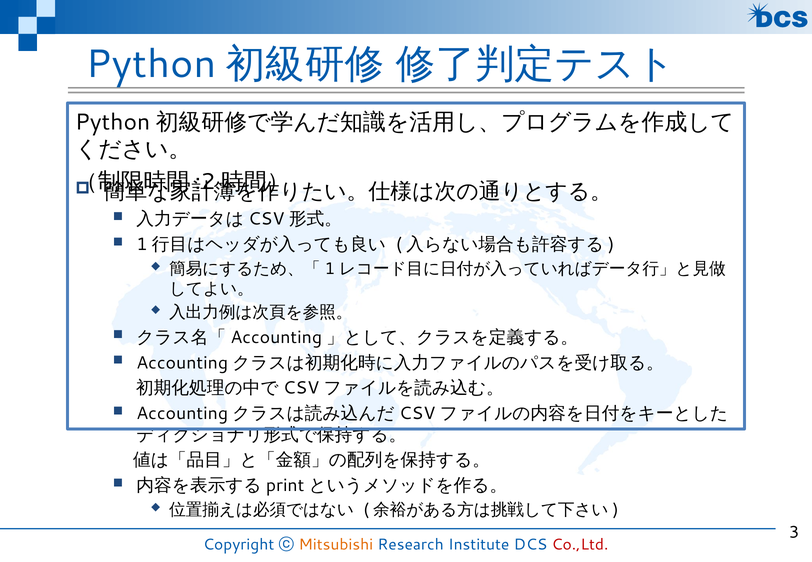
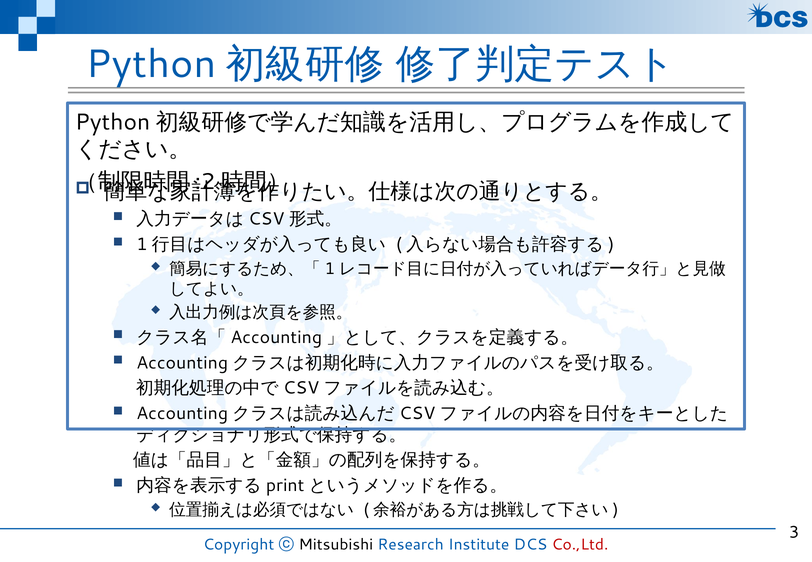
Mitsubishi colour: orange -> black (336, 545)
